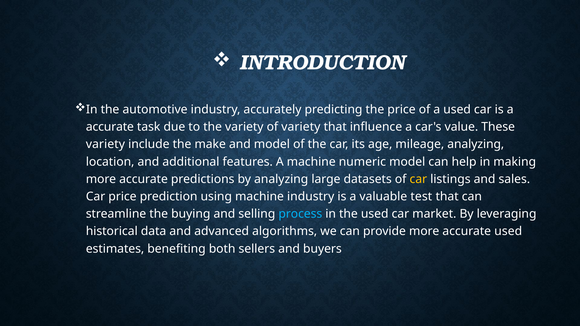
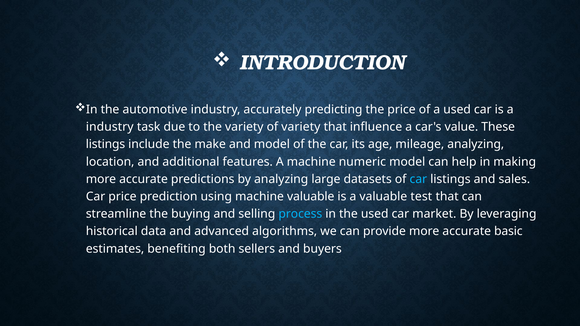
accurate: accurate -> industry (110, 127)
variety: variety -> listings (106, 144)
car colour: yellow -> light blue (418, 179)
machine industry: industry -> valuable (311, 197)
accurate used: used -> basic (508, 231)
